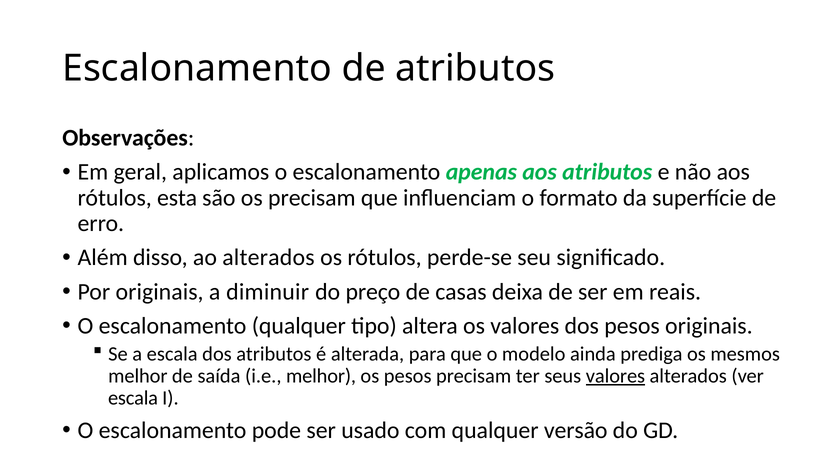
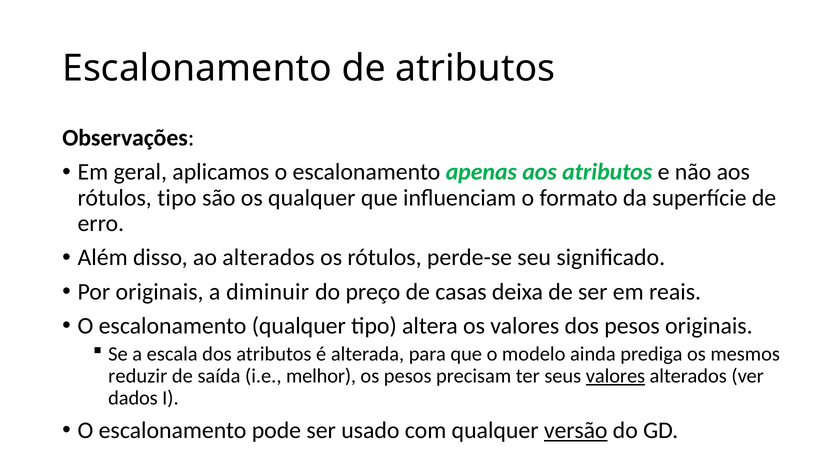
rótulos esta: esta -> tipo (177, 198)
os precisam: precisam -> qualquer (312, 198)
melhor: melhor -> reduzir (138, 377)
escala: escala -> dados (133, 399)
versão underline: none -> present (576, 431)
